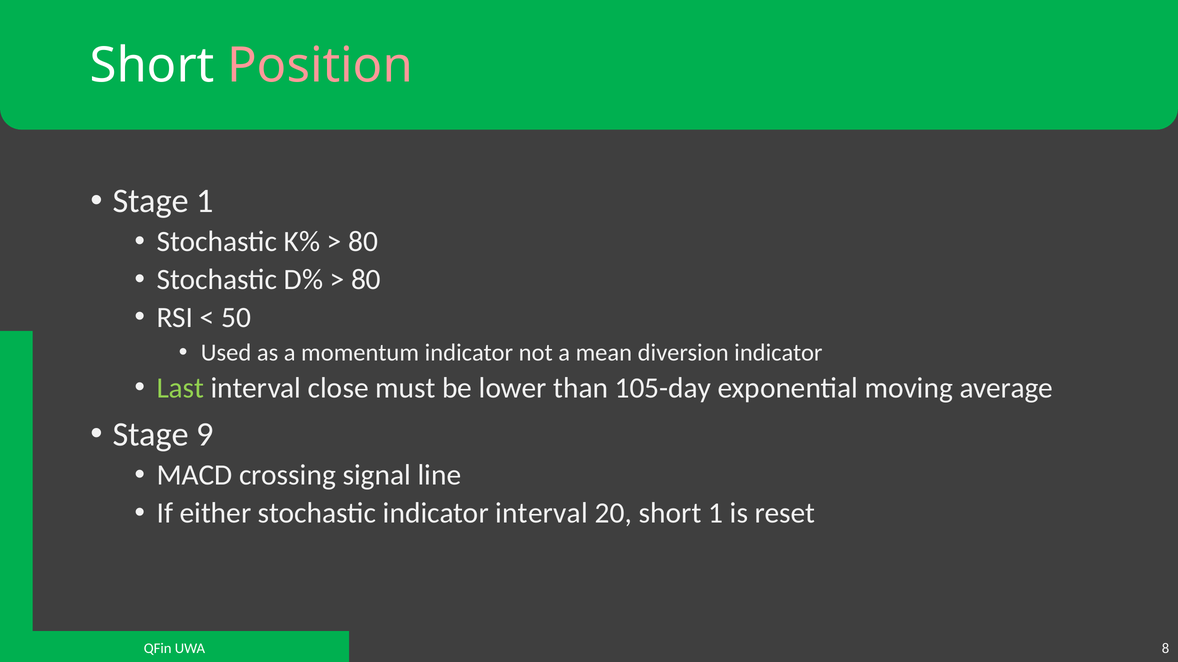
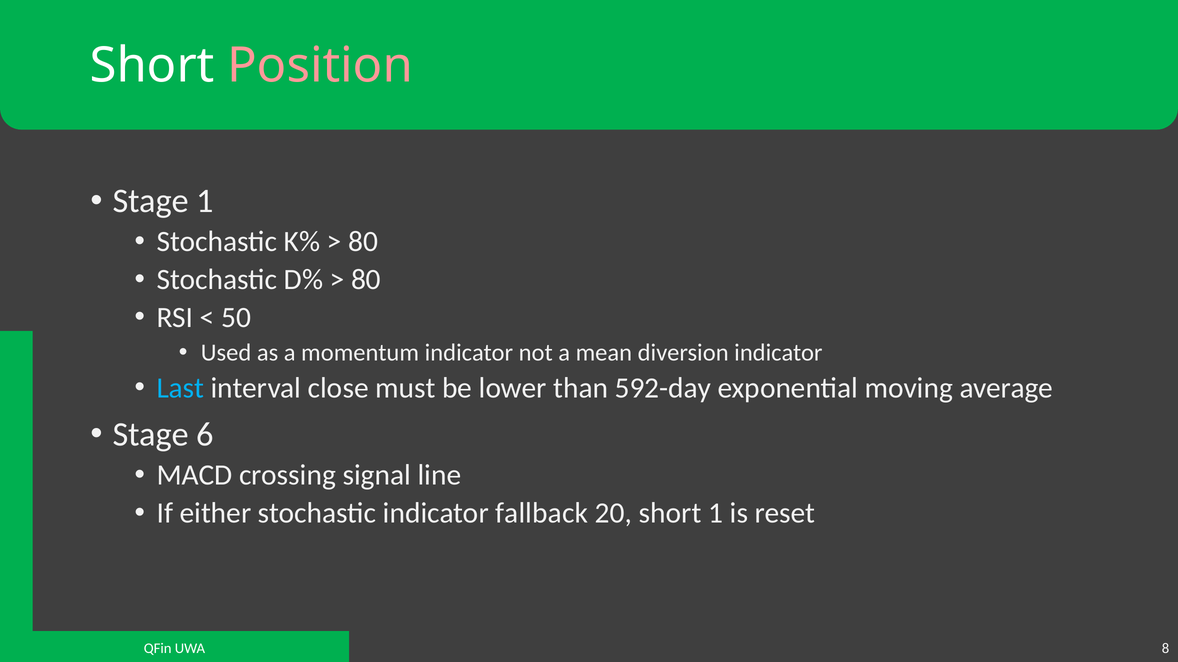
Last colour: light green -> light blue (180, 388)
105-day: 105-day -> 592-day (663, 388)
9: 9 -> 6 (205, 435)
indicator interval: interval -> fallback (542, 513)
